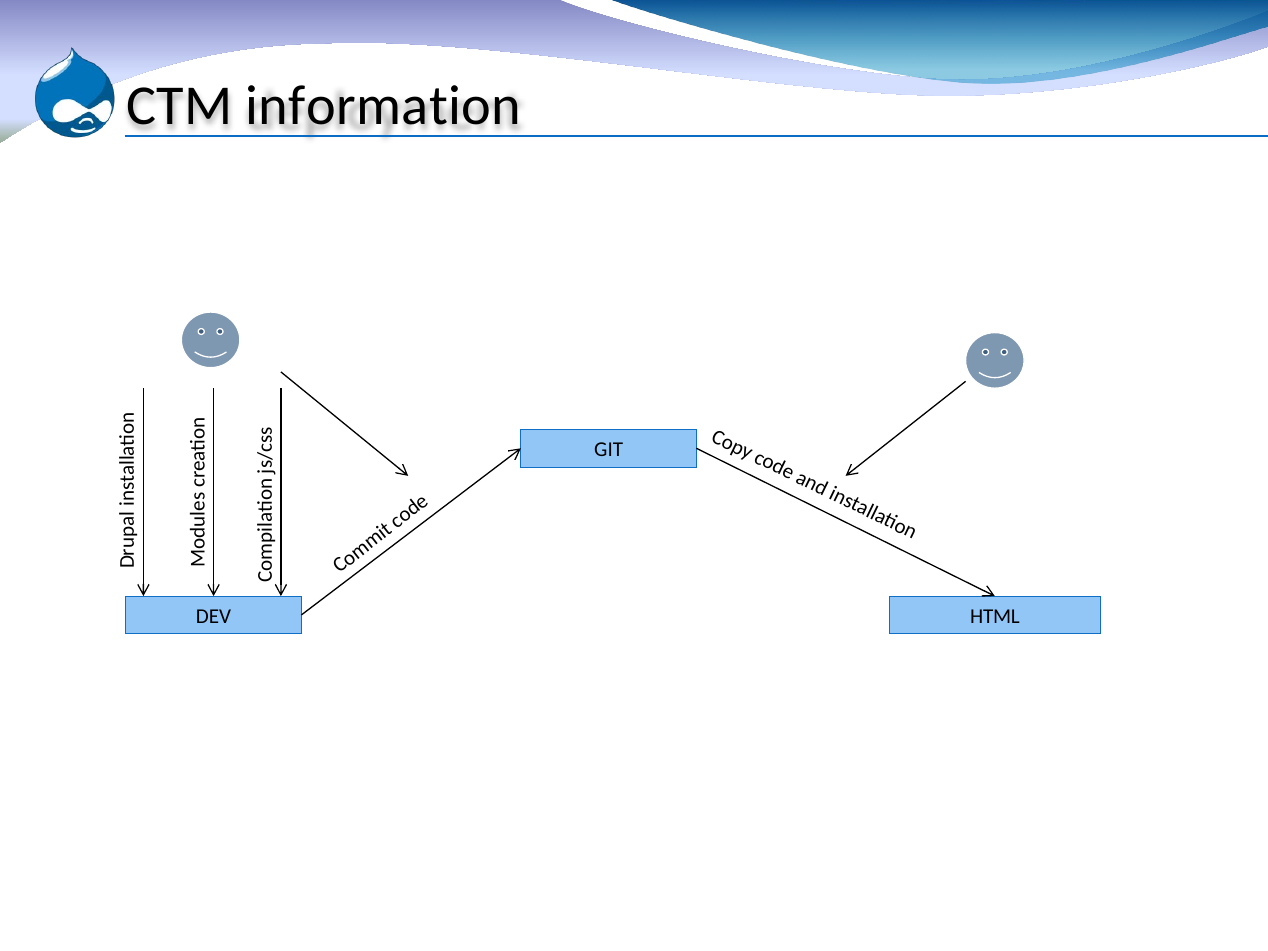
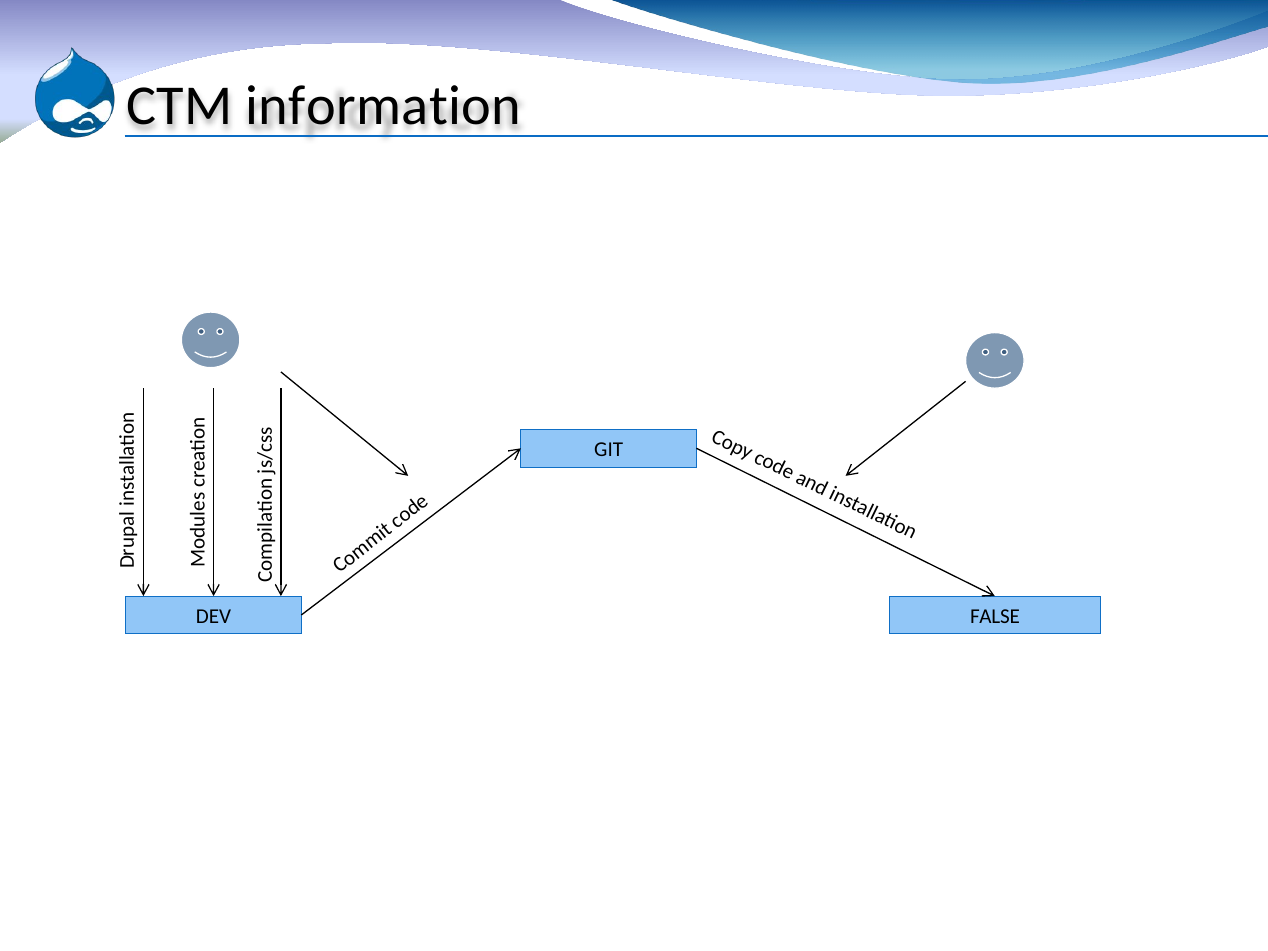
HTML: HTML -> FALSE (995, 616)
